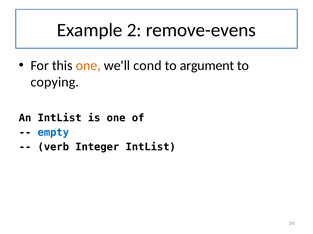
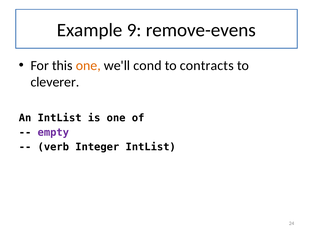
2: 2 -> 9 (134, 30)
argument: argument -> contracts (207, 66)
copying: copying -> cleverer (55, 82)
empty colour: blue -> purple (53, 133)
